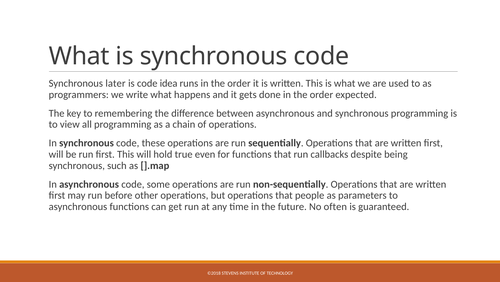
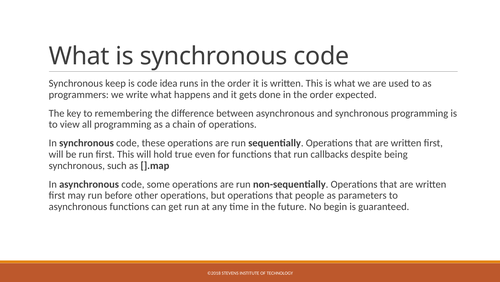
later: later -> keep (116, 83)
often: often -> begin (335, 206)
